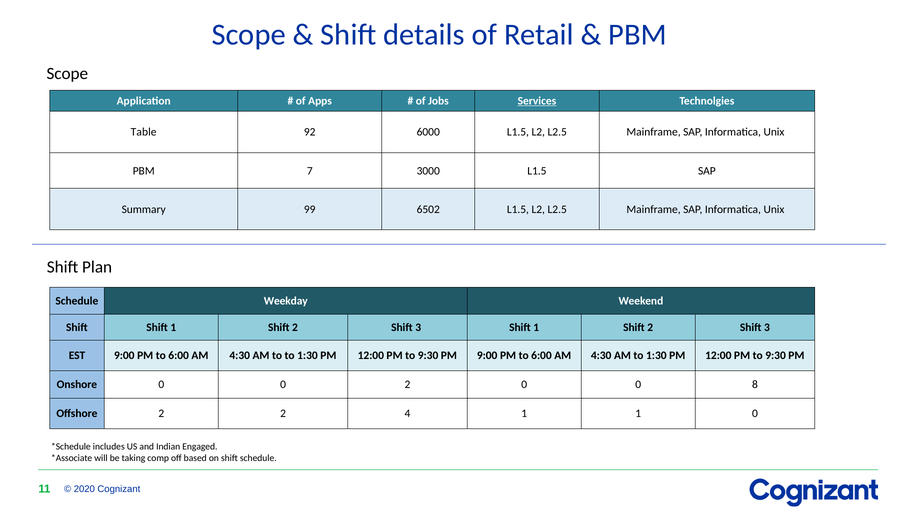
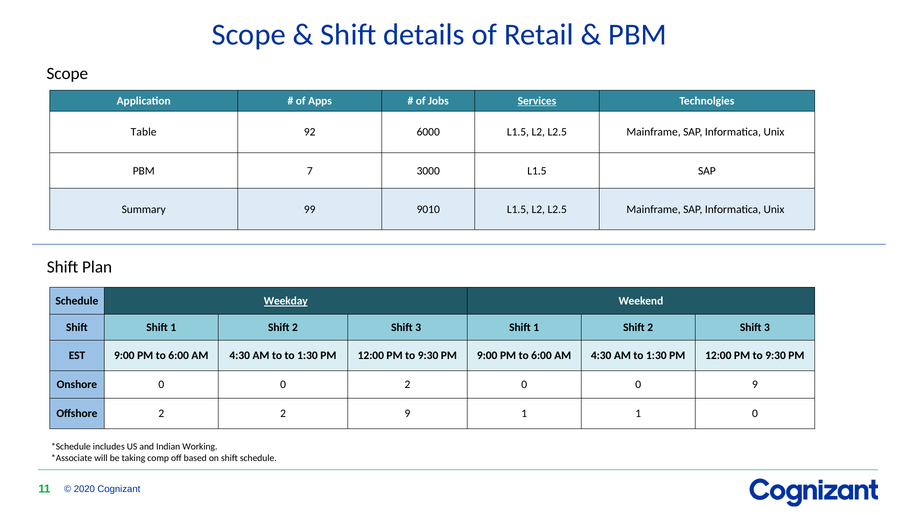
6502: 6502 -> 9010 (428, 209)
Weekday underline: none -> present (286, 301)
0 8: 8 -> 9 (755, 385)
2 4: 4 -> 9 (407, 414)
Engaged: Engaged -> Working (200, 447)
